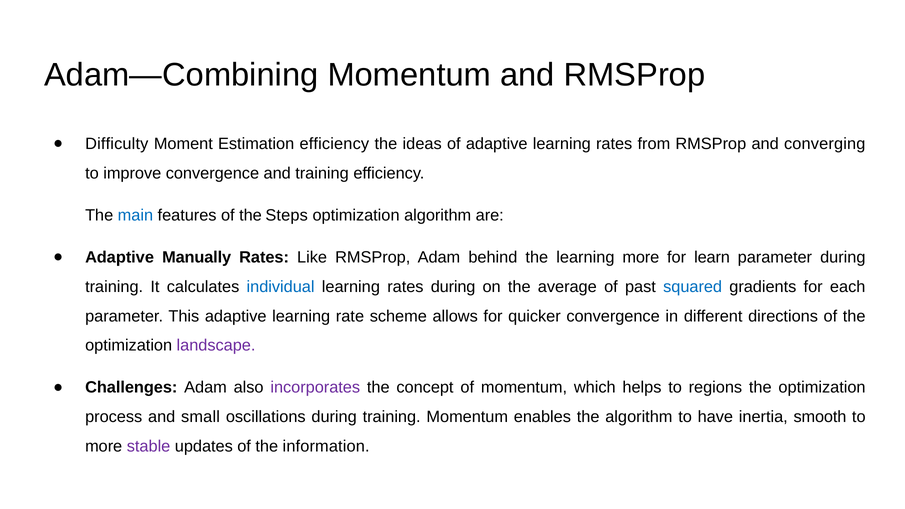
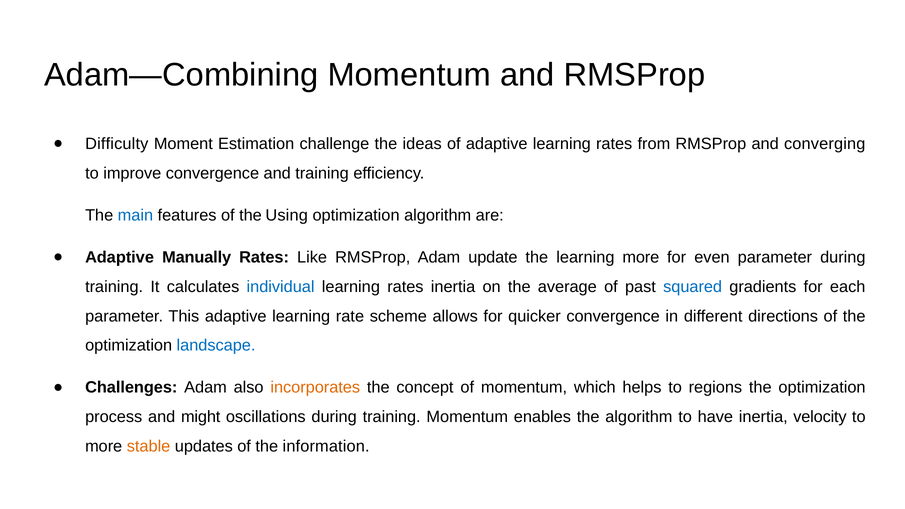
Estimation efficiency: efficiency -> challenge (334, 144)
Steps: Steps -> Using (287, 215)
behind: behind -> update (493, 257)
learn: learn -> even (712, 257)
rates during: during -> inertia (453, 287)
landscape colour: purple -> blue (216, 346)
incorporates colour: purple -> orange (315, 388)
small: small -> might (201, 417)
smooth: smooth -> velocity (820, 417)
stable colour: purple -> orange (149, 446)
